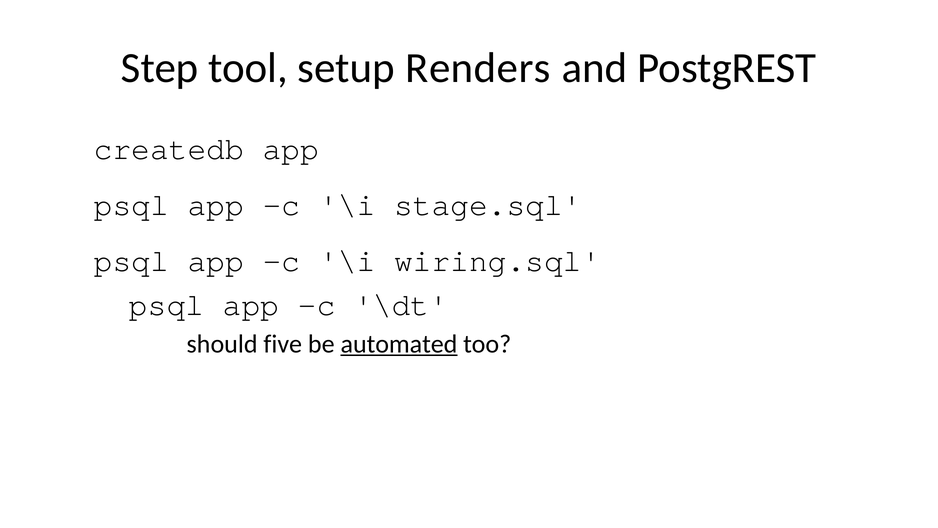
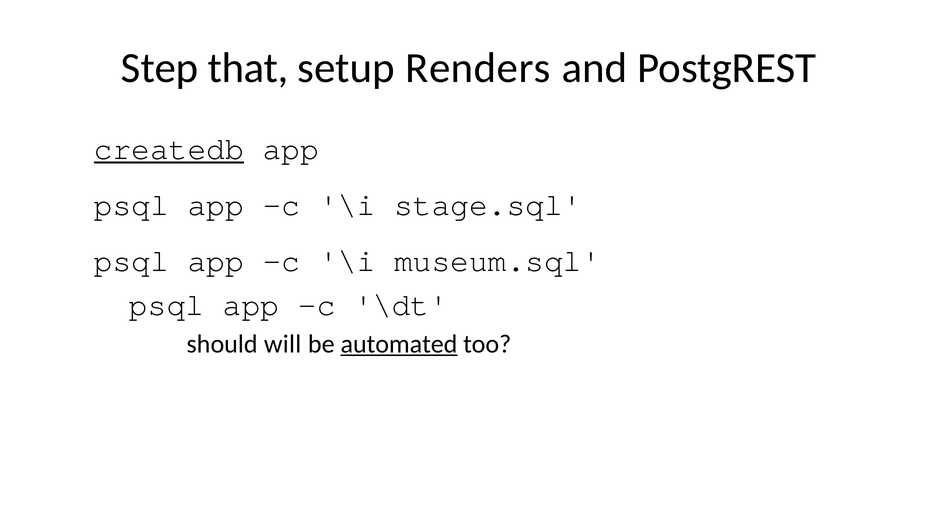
tool: tool -> that (248, 68)
createdb underline: none -> present (169, 149)
wiring.sql: wiring.sql -> museum.sql (497, 261)
five: five -> will (283, 344)
